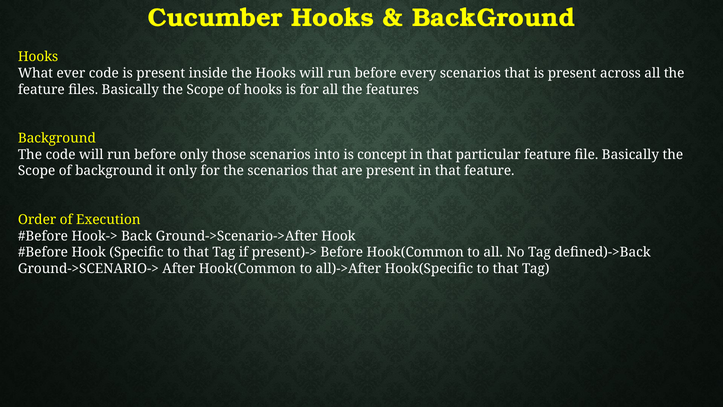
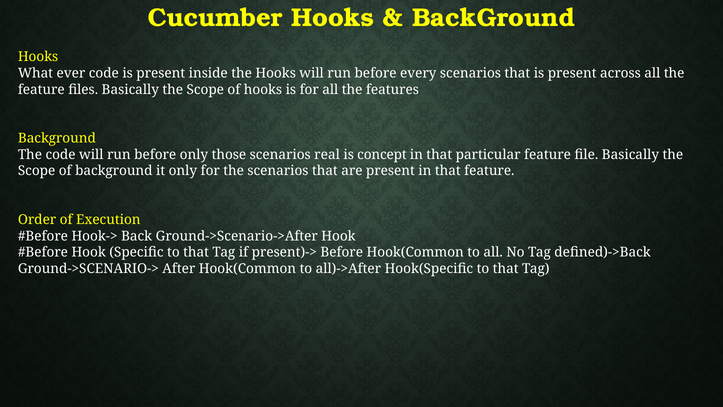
into: into -> real (327, 155)
